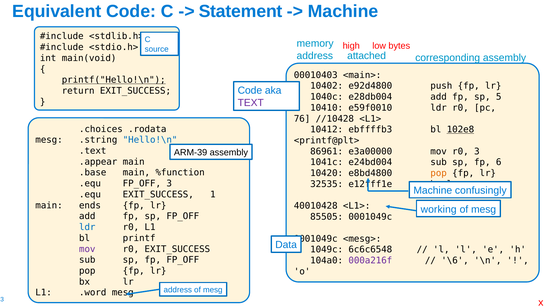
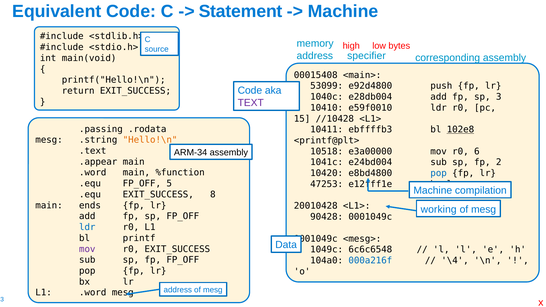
attached: attached -> specifier (367, 56)
00010403: 00010403 -> 00015408 (316, 75)
printf("Hello!\n underline: present -> none (114, 80)
10402: 10402 -> 53099 (327, 86)
5: 5 -> 3 (499, 97)
76: 76 -> 15 (302, 119)
.choices: .choices -> .passing (101, 129)
10412: 10412 -> 10411 (327, 130)
Hello!\n colour: blue -> orange (150, 140)
86961: 86961 -> 10518 (327, 151)
r0 3: 3 -> 6 (477, 151)
ARM-39: ARM-39 -> ARM-34 (191, 153)
6: 6 -> 2 (499, 162)
.base: .base -> .word (93, 173)
pop colour: orange -> blue (439, 173)
FP_OFF 3: 3 -> 5 (169, 184)
32535: 32535 -> 47253 (327, 184)
confusingly: confusingly -> compilation (481, 191)
1: 1 -> 8 (213, 195)
40010428: 40010428 -> 20010428 (316, 206)
85505: 85505 -> 90428 (327, 217)
000a216f colour: purple -> blue (370, 261)
\6: \6 -> \4 (455, 261)
